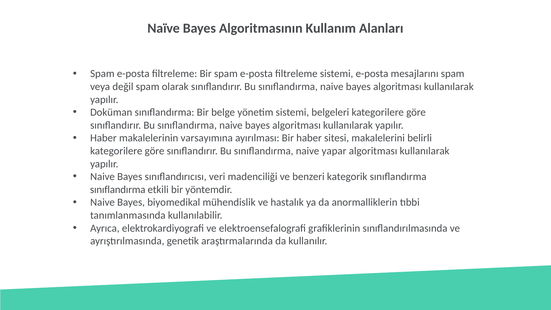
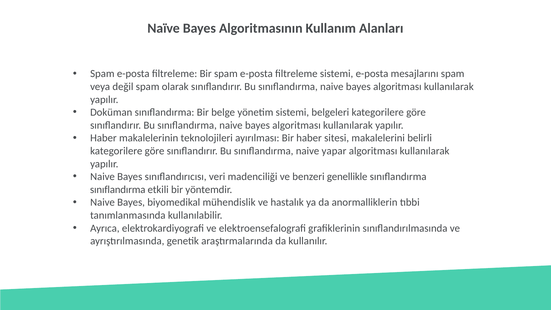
varsayımına: varsayımına -> teknolojileri (207, 138)
kategorik: kategorik -> genellikle (347, 177)
